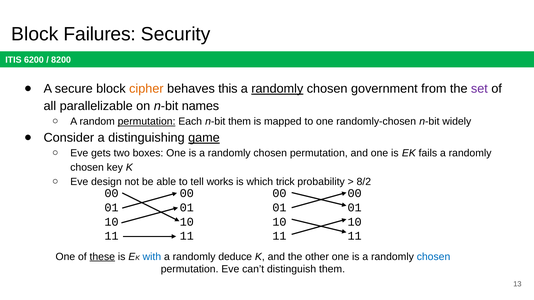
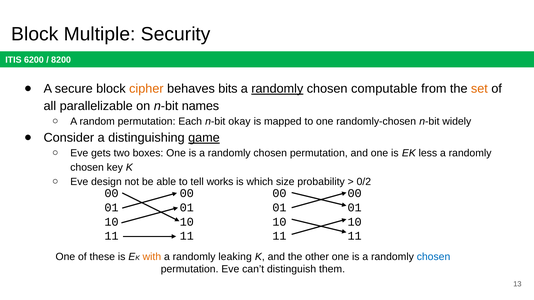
Failures: Failures -> Multiple (100, 34)
this: this -> bits (228, 89)
government: government -> computable (384, 89)
set colour: purple -> orange (479, 89)
permutation underline: present -> none (147, 122)
n-bit them: them -> okay (239, 122)
fails: fails -> less (428, 153)
trick: trick -> size (285, 182)
8/2: 8/2 -> 0/2 (364, 182)
these underline: present -> none (102, 257)
with colour: blue -> orange (152, 257)
deduce: deduce -> leaking (235, 257)
